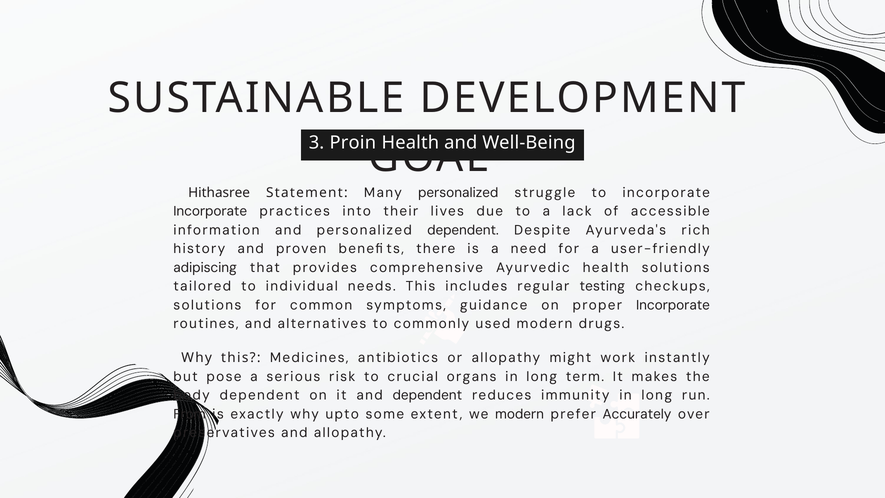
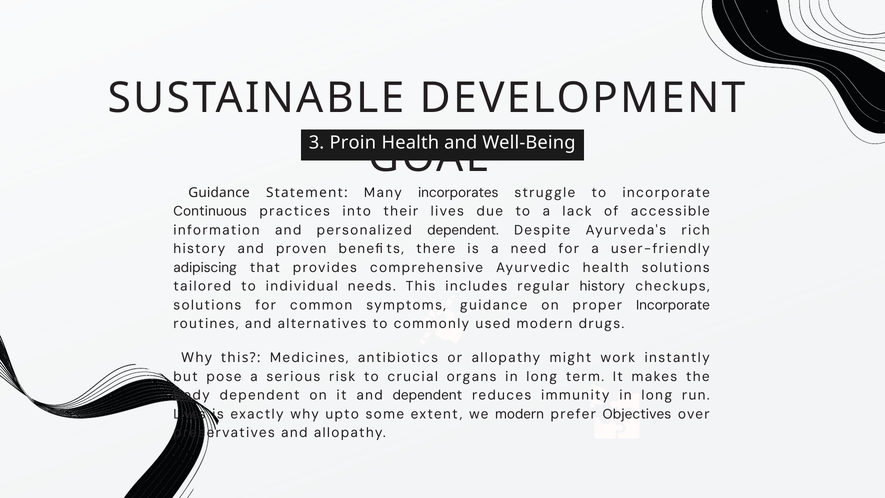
Hithasree: Hithasree -> Guidance (219, 193)
Many personalized: personalized -> incorporates (458, 193)
Incorporate: Incorporate -> Continuous (210, 211)
regular testing: testing -> history (602, 286)
From: From -> Lives (189, 414)
Accurately: Accurately -> Objectives (637, 414)
